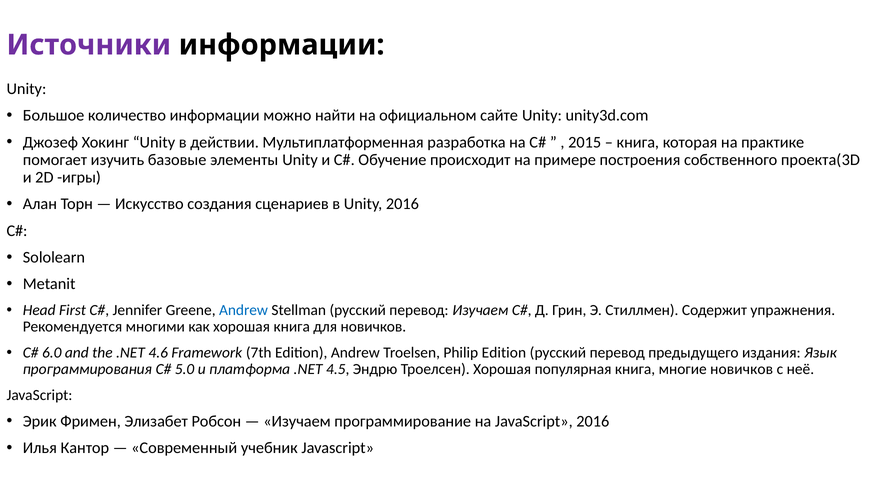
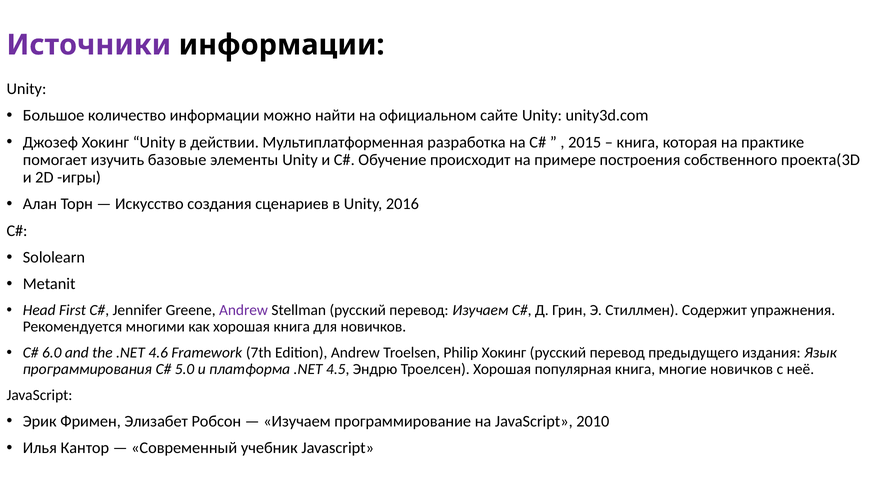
Andrew colour: blue -> purple (243, 310)
Philip Edition: Edition -> Хокинг (504, 352)
JavaScript 2016: 2016 -> 2010 (593, 421)
